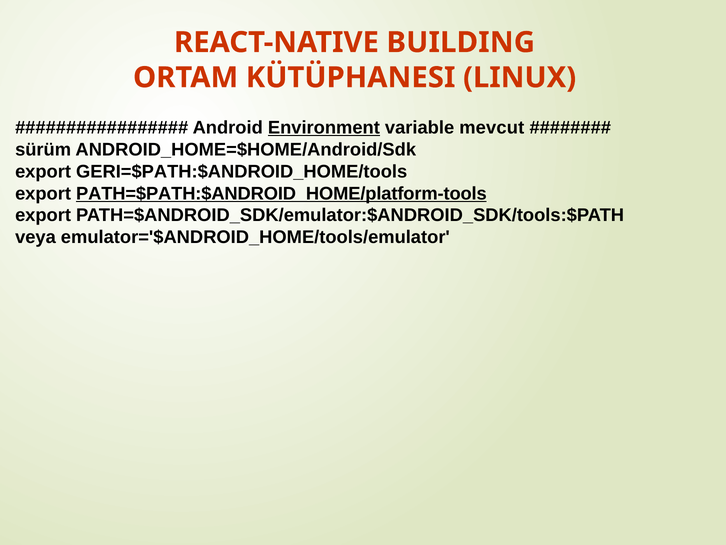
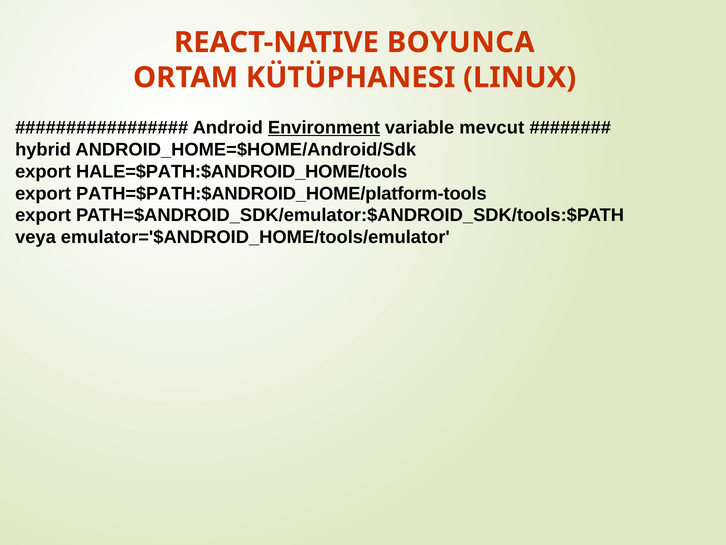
BUILDING: BUILDING -> BOYUNCA (461, 42)
sürüm: sürüm -> hybrid (43, 149)
GERI=$PATH:$ANDROID_HOME/tools: GERI=$PATH:$ANDROID_HOME/tools -> HALE=$PATH:$ANDROID_HOME/tools (242, 171)
PATH=$PATH:$ANDROID_HOME/platform-tools underline: present -> none (281, 193)
